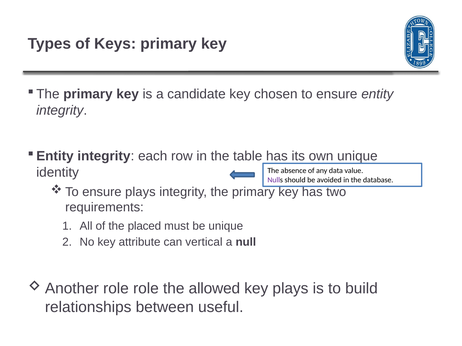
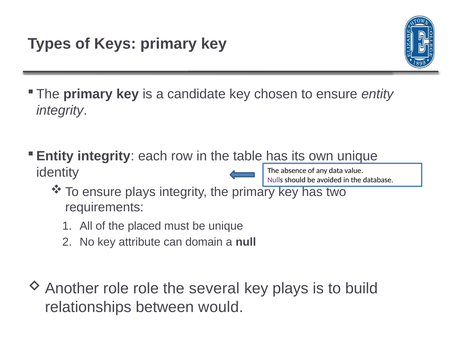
vertical: vertical -> domain (204, 242)
allowed: allowed -> several (214, 289)
useful: useful -> would (221, 307)
